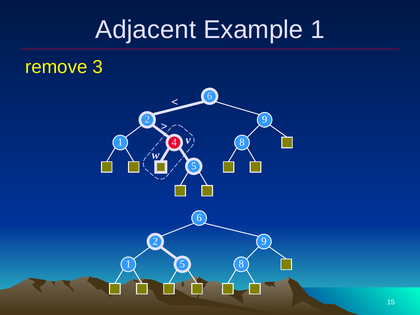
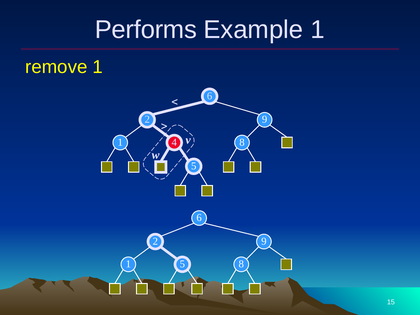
Adjacent: Adjacent -> Performs (146, 30)
remove 3: 3 -> 1 (98, 67)
